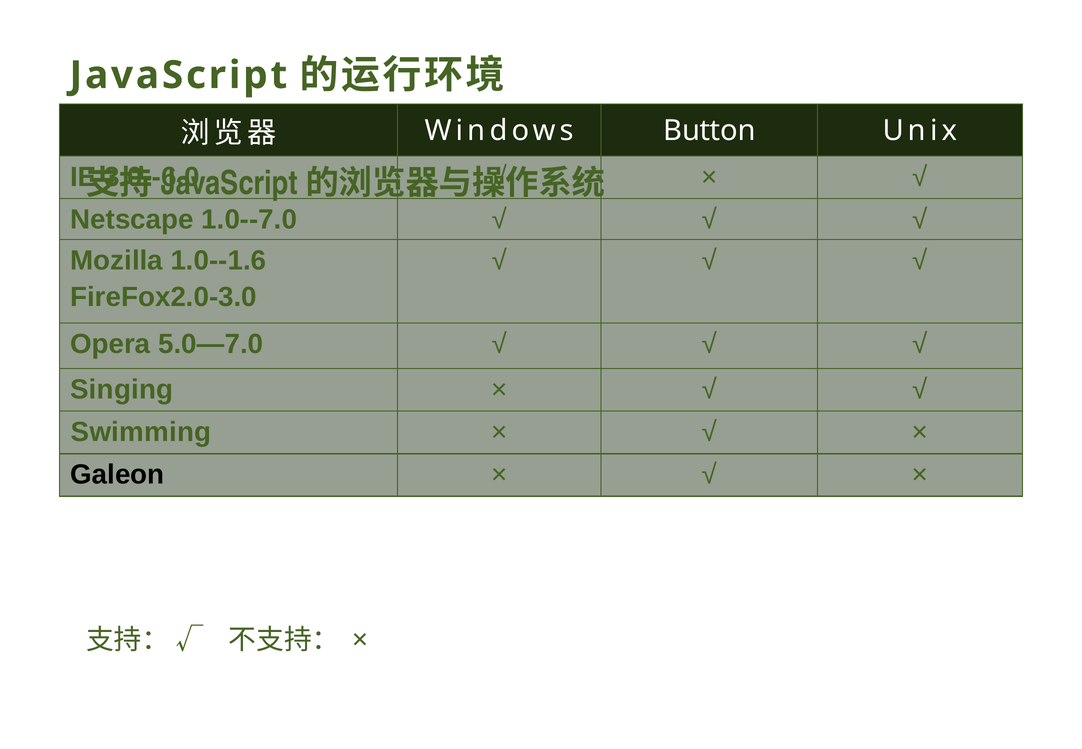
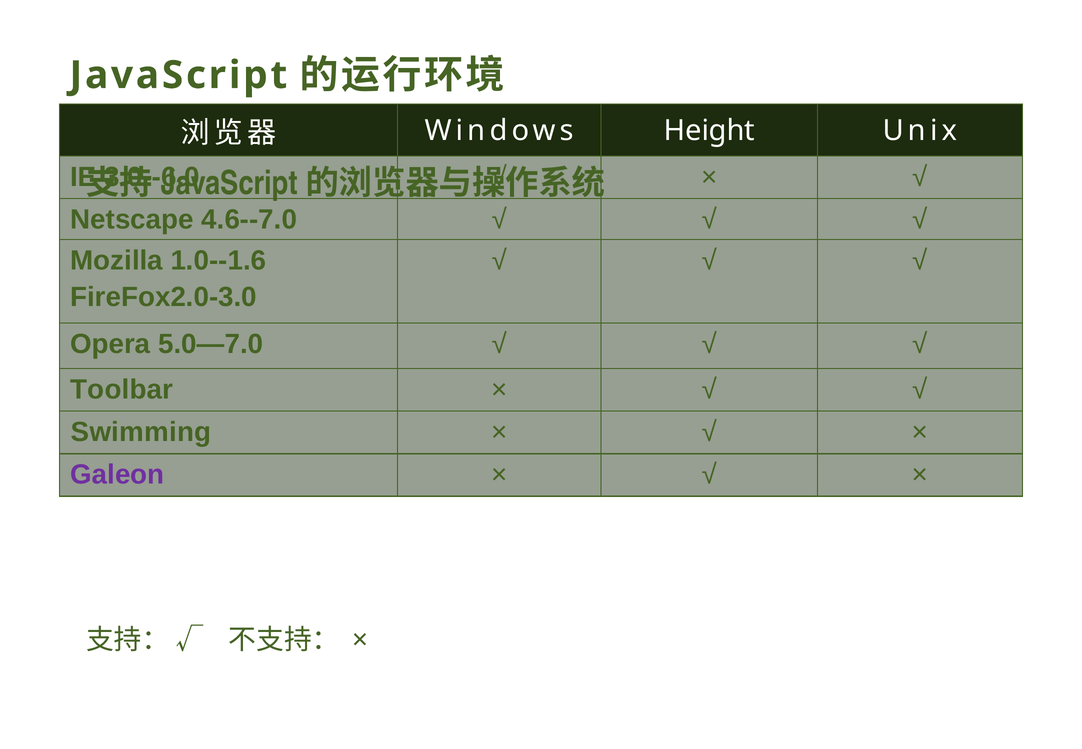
Button: Button -> Height (709, 131)
1.0--7.0: 1.0--7.0 -> 4.6--7.0 (249, 220)
Singing: Singing -> Toolbar (122, 390)
Galeon colour: black -> purple (117, 475)
